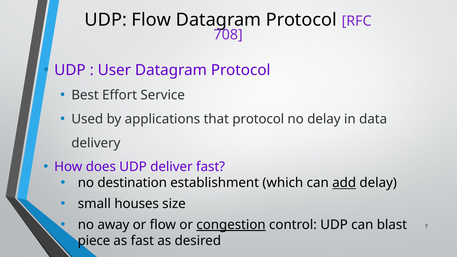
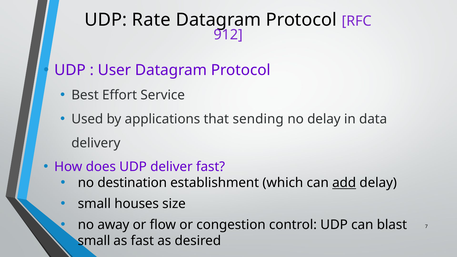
UDP Flow: Flow -> Rate (151, 20)
708: 708 -> 912 (228, 35)
that protocol: protocol -> sending (258, 119)
congestion underline: present -> none (231, 225)
piece: piece -> small (94, 241)
